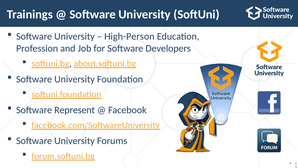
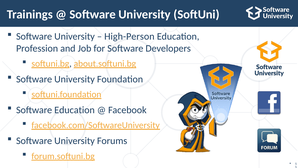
Software Represent: Represent -> Education (75, 110)
